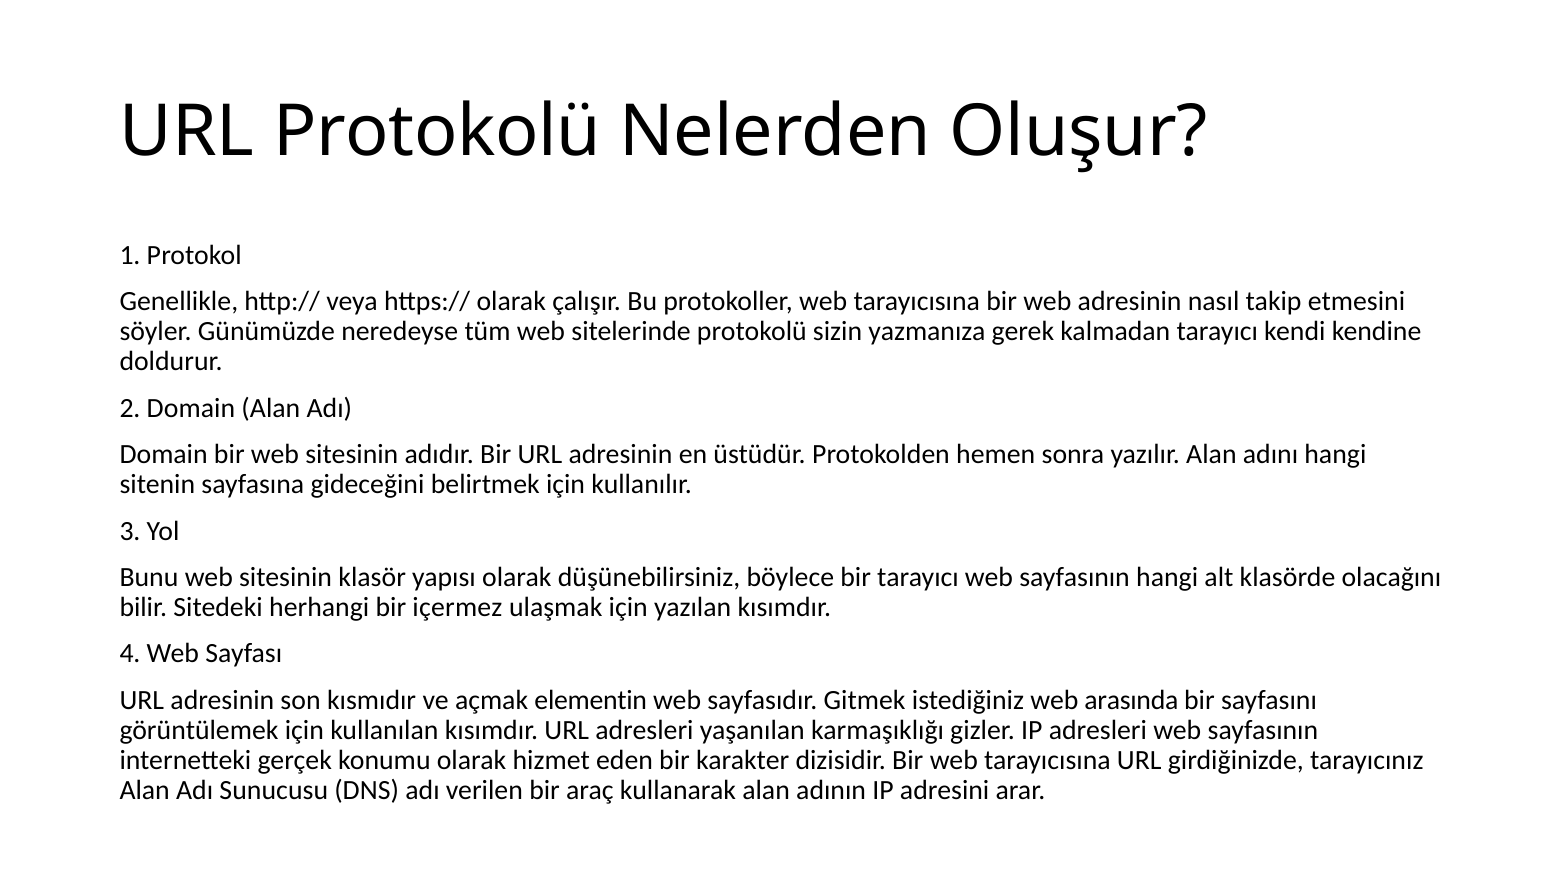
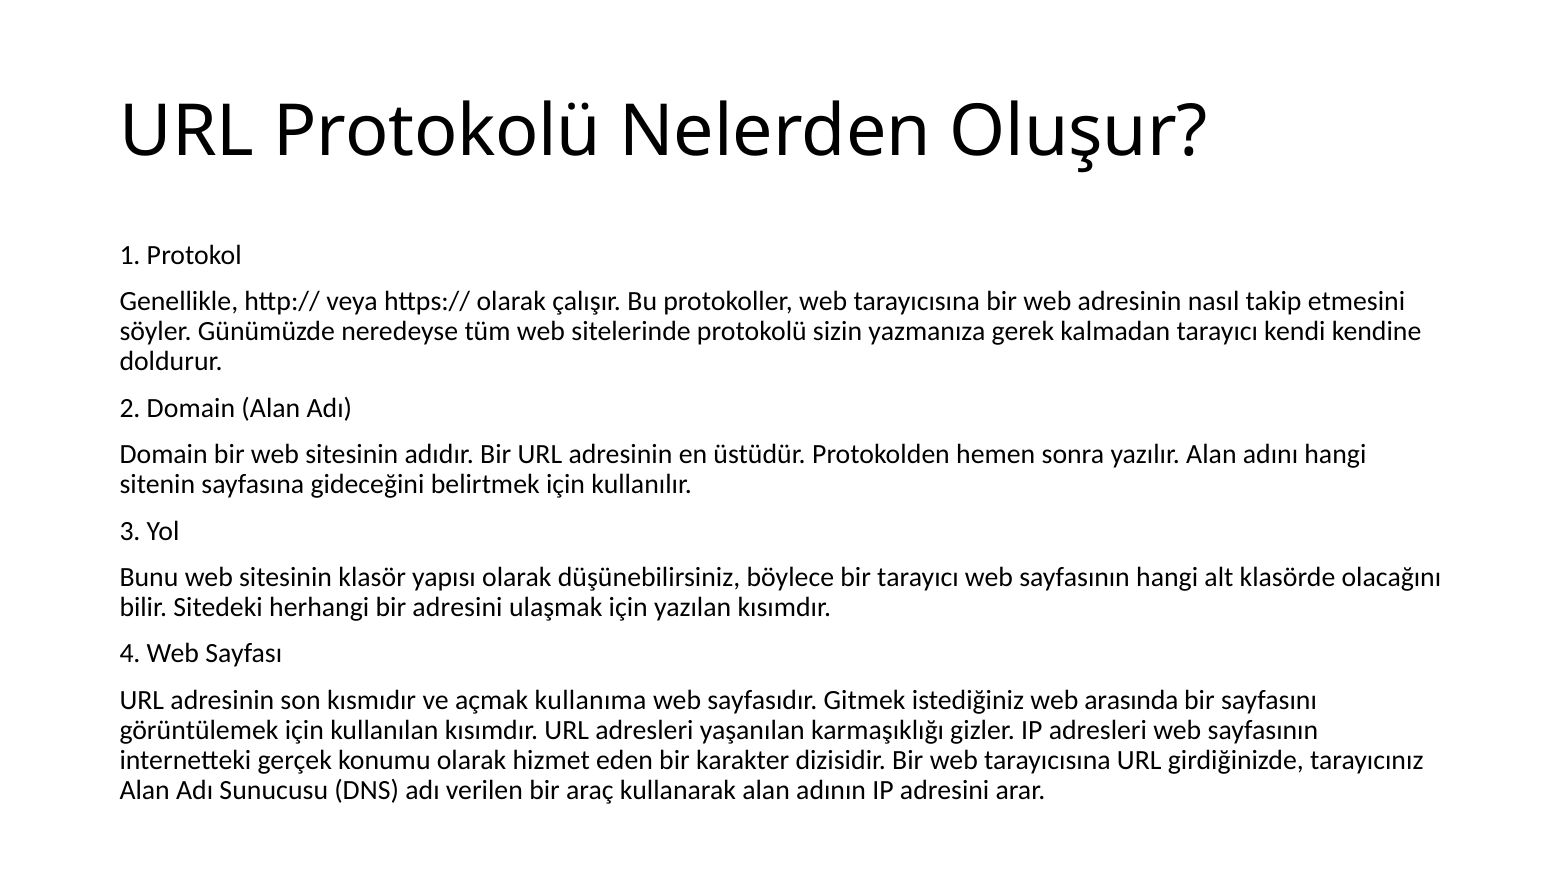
bir içermez: içermez -> adresini (458, 607)
elementin: elementin -> kullanıma (590, 700)
